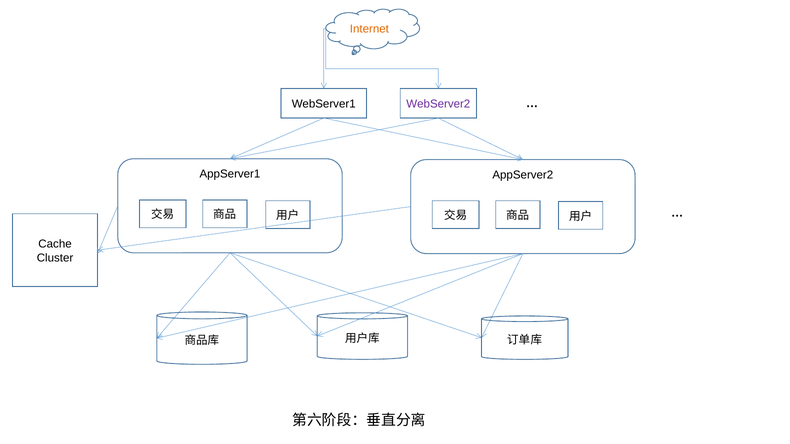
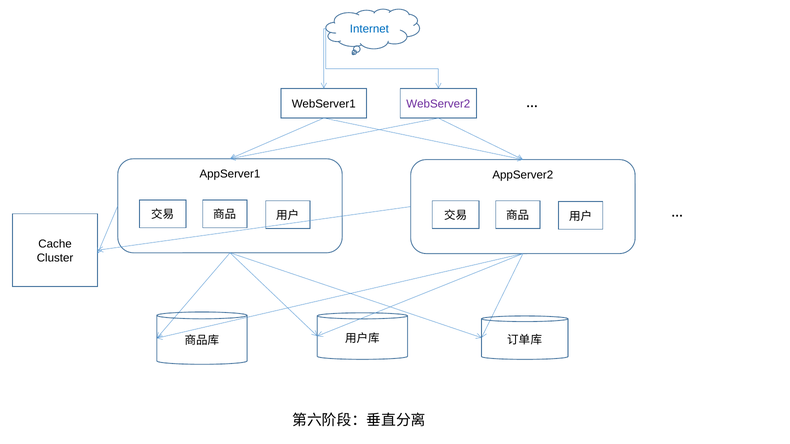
Internet colour: orange -> blue (369, 29)
